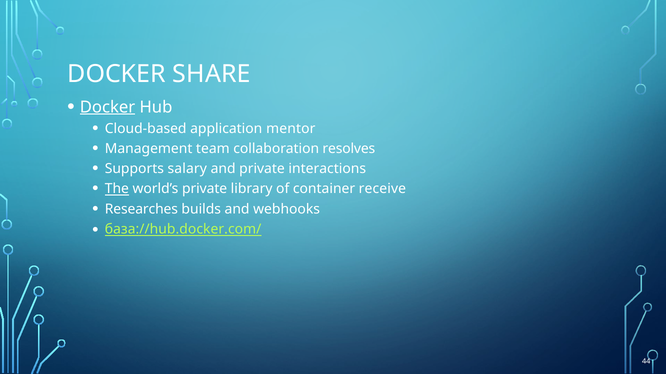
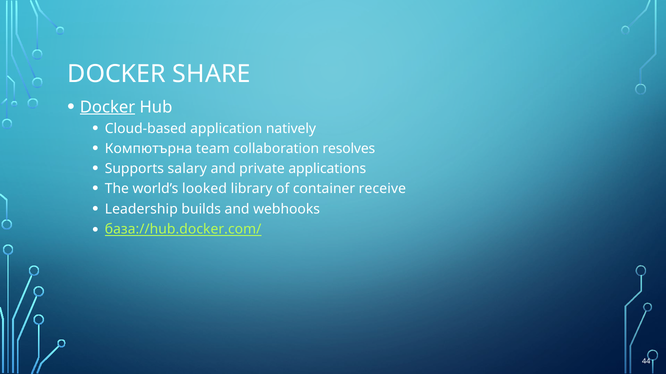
mentor: mentor -> natively (291, 129)
Management: Management -> Компютърна (149, 149)
interactions: interactions -> applications (327, 169)
The underline: present -> none (117, 189)
world’s private: private -> looked (205, 189)
Researches: Researches -> Leadership (141, 209)
